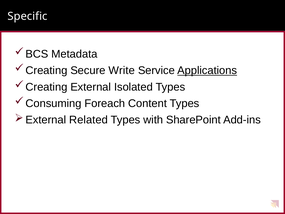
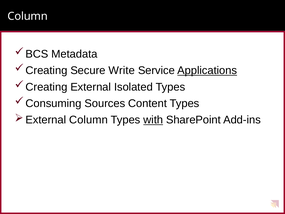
Specific: Specific -> Column (28, 16)
Foreach: Foreach -> Sources (105, 103)
Related: Related -> Column (88, 120)
with underline: none -> present (153, 120)
